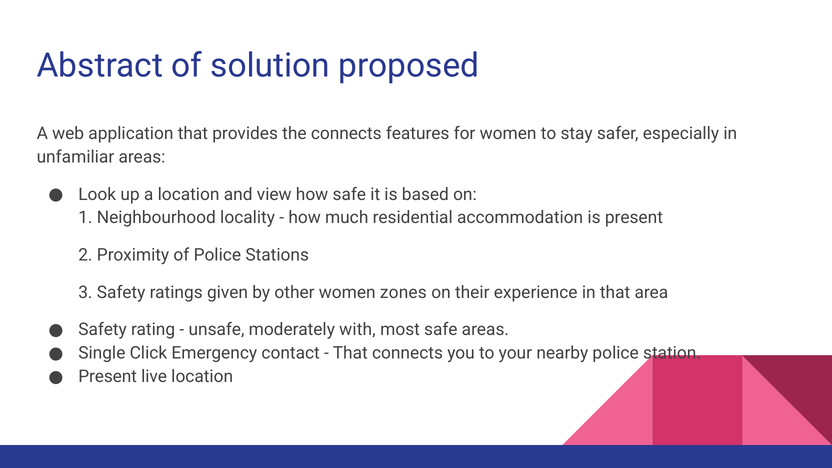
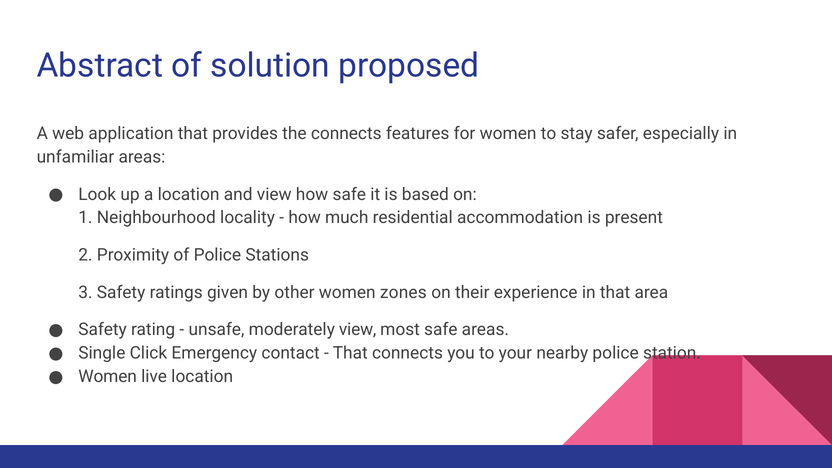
moderately with: with -> view (358, 330)
Present: Present -> Women (108, 376)
